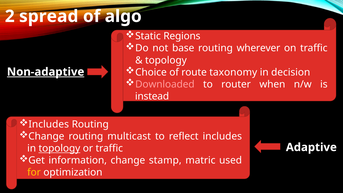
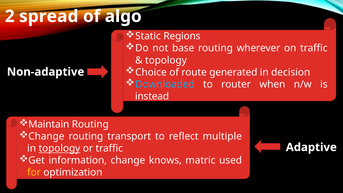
taxonomy: taxonomy -> generated (233, 72)
Non-adaptive underline: present -> none (46, 72)
Downloaded colour: pink -> light blue (165, 84)
Includes: Includes -> Maintain (49, 124)
multicast: multicast -> transport (129, 136)
reflect includes: includes -> multiple (222, 136)
stamp: stamp -> knows (165, 160)
